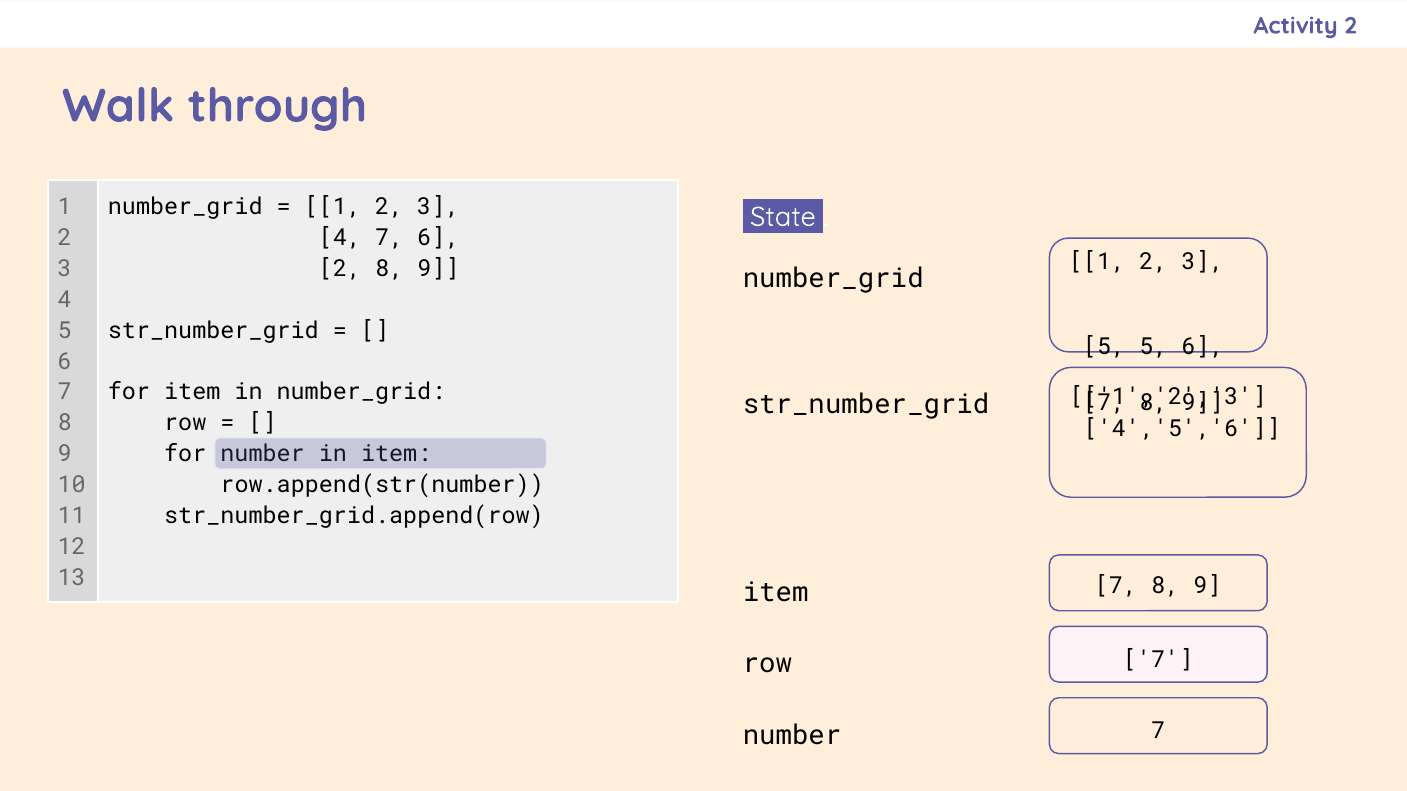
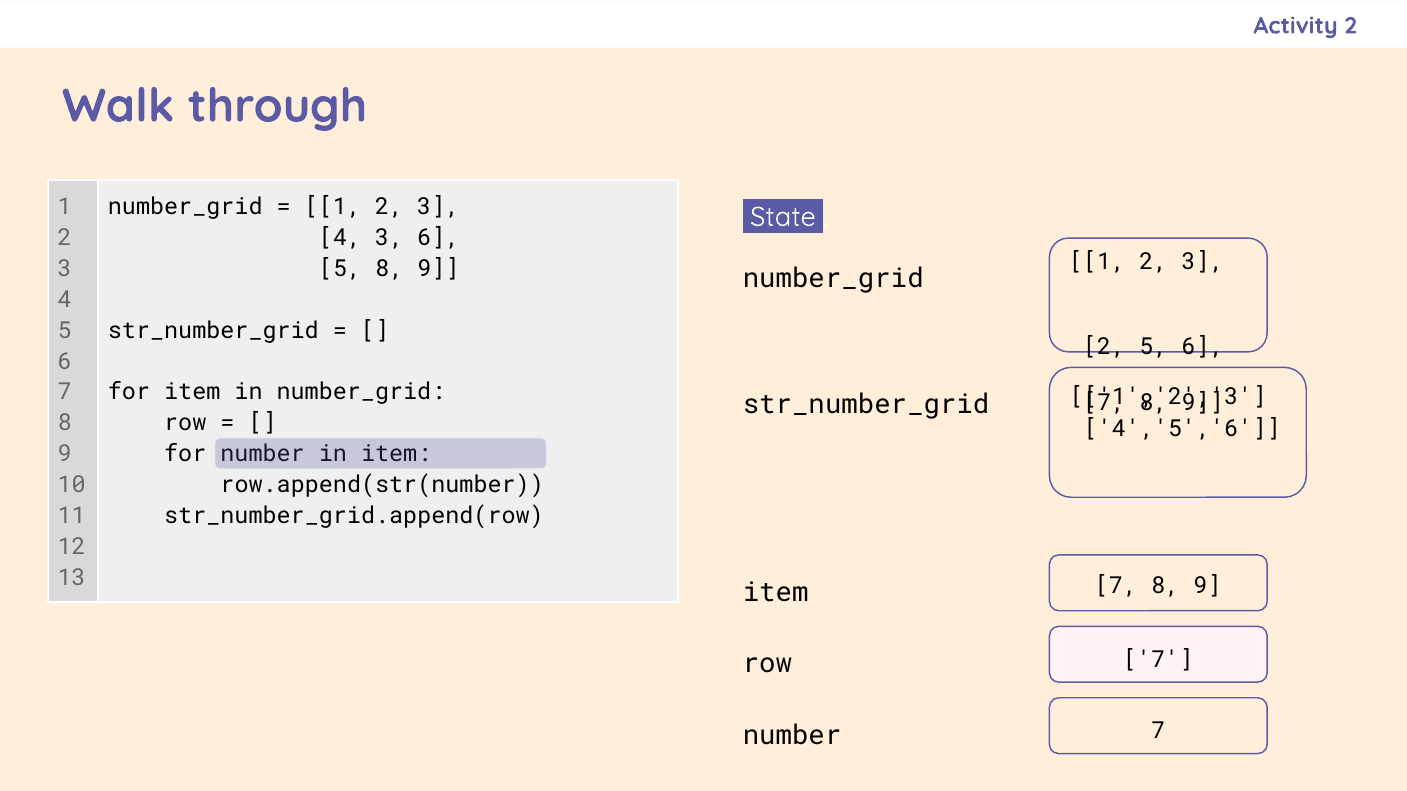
4 7: 7 -> 3 (389, 238)
2: 2 -> 5 (340, 269)
5: 5 -> 2 (1104, 347)
